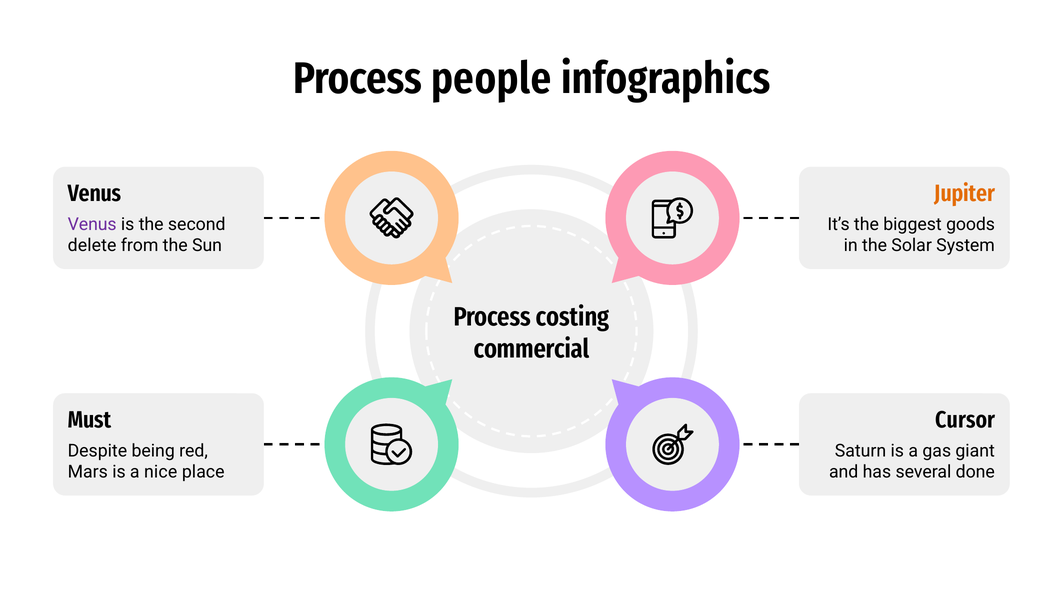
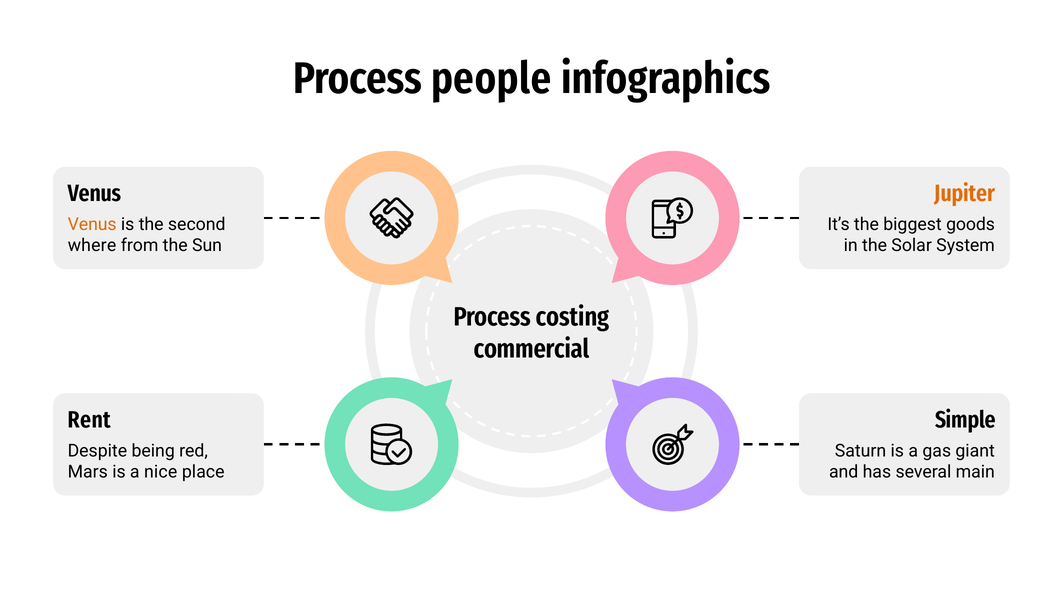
Venus colour: purple -> orange (92, 224)
delete: delete -> where (92, 246)
Must: Must -> Rent (89, 420)
Cursor: Cursor -> Simple (965, 420)
done: done -> main (975, 472)
